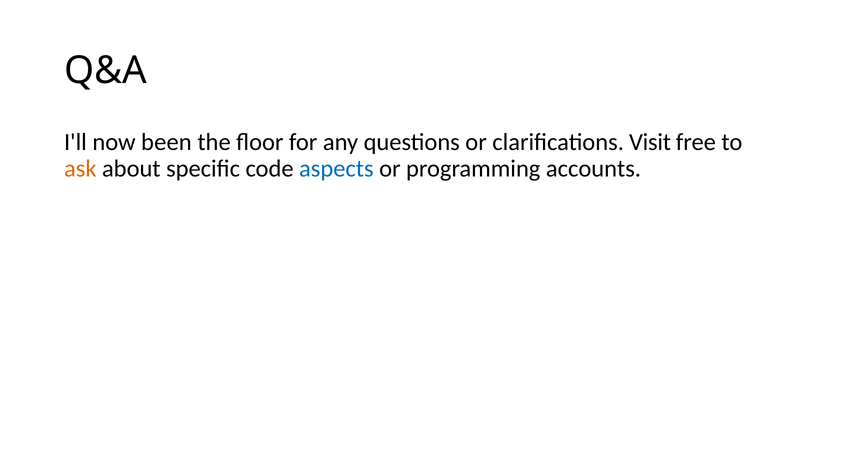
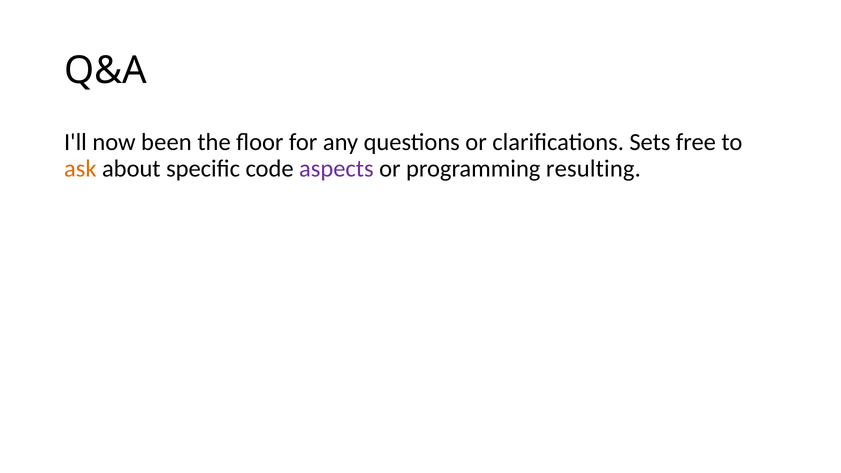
Visit: Visit -> Sets (650, 142)
aspects colour: blue -> purple (336, 169)
accounts: accounts -> resulting (593, 169)
